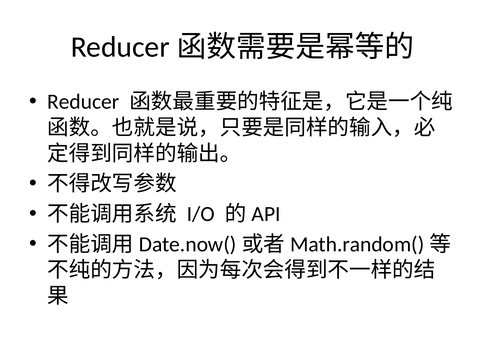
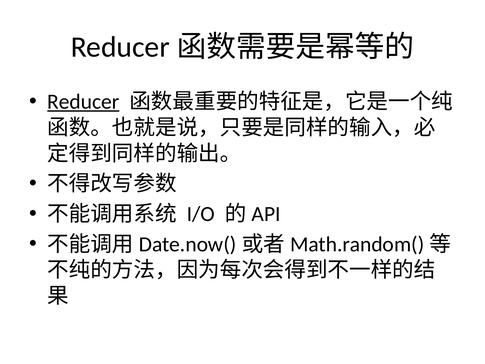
Reducer underline: none -> present (83, 102)
